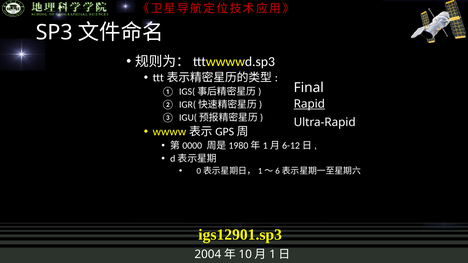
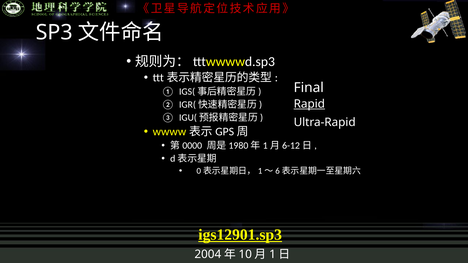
igs12901.sp3 underline: none -> present (240, 235)
